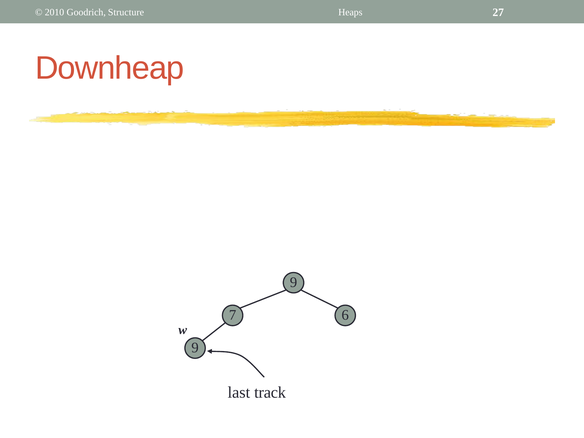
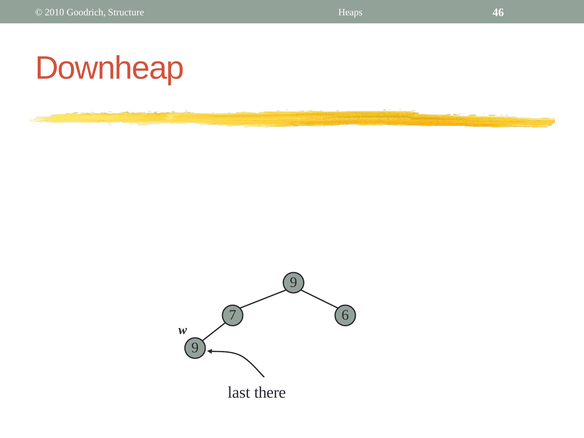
27: 27 -> 46 (498, 12)
track: track -> there (270, 392)
